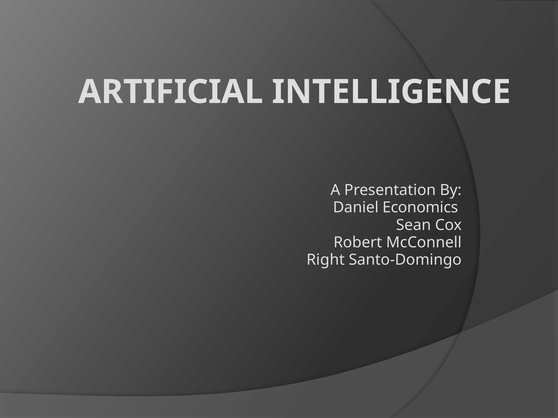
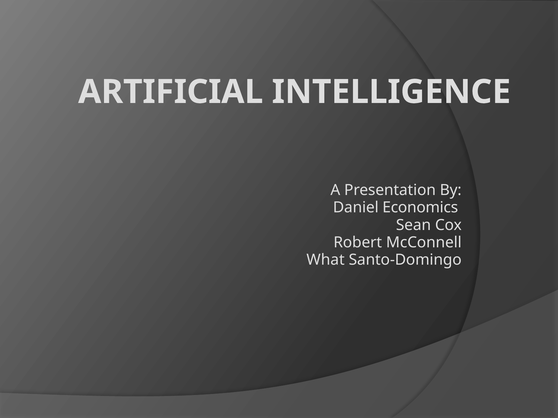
Right: Right -> What (326, 260)
